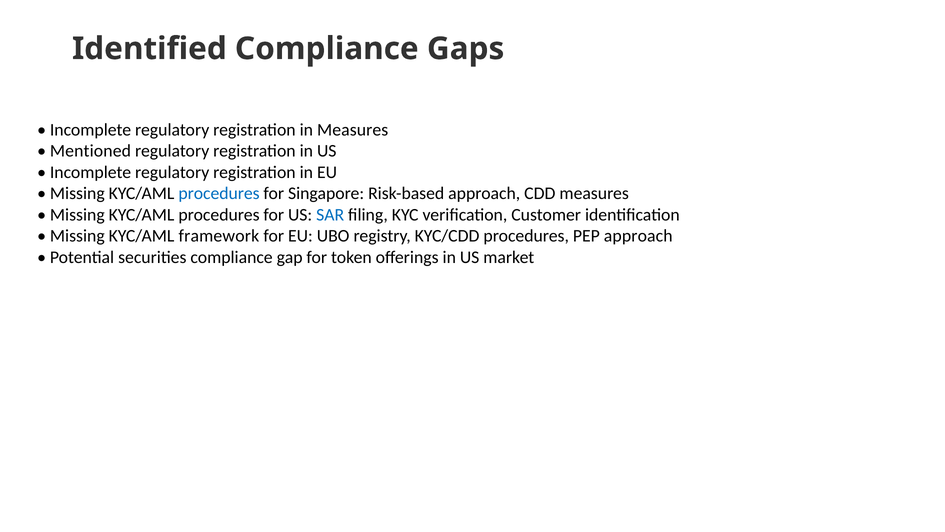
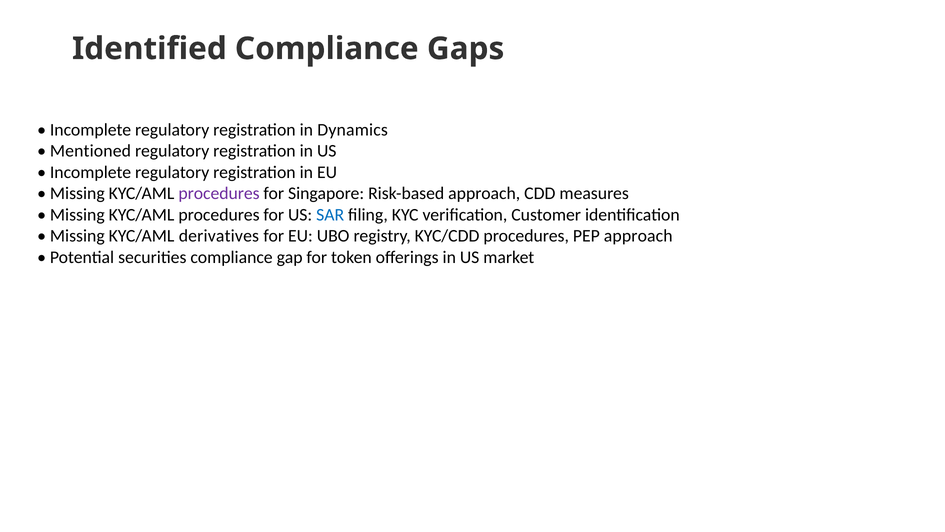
in Measures: Measures -> Dynamics (353, 130)
procedures colour: blue -> purple (219, 193)
framework: framework -> derivatives (219, 236)
